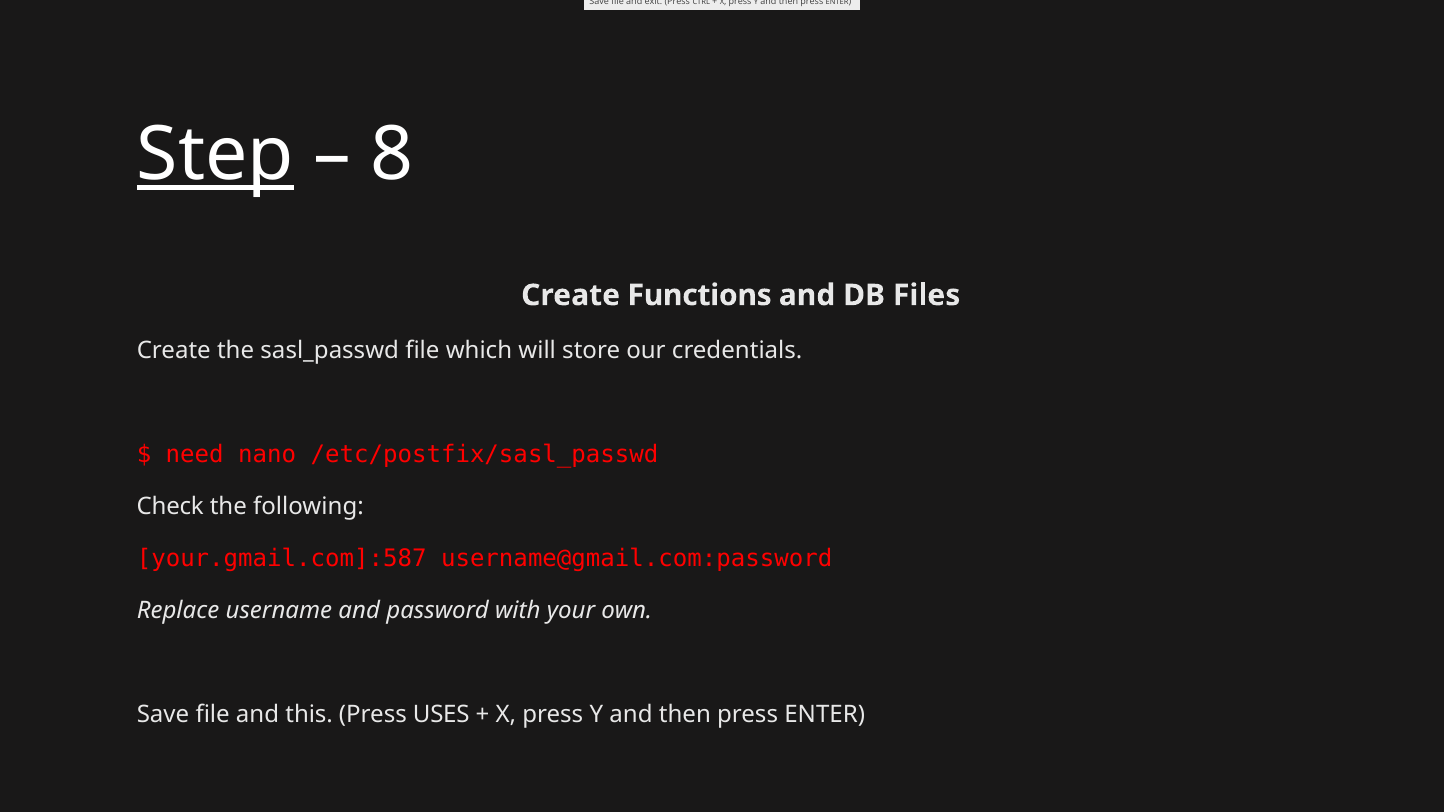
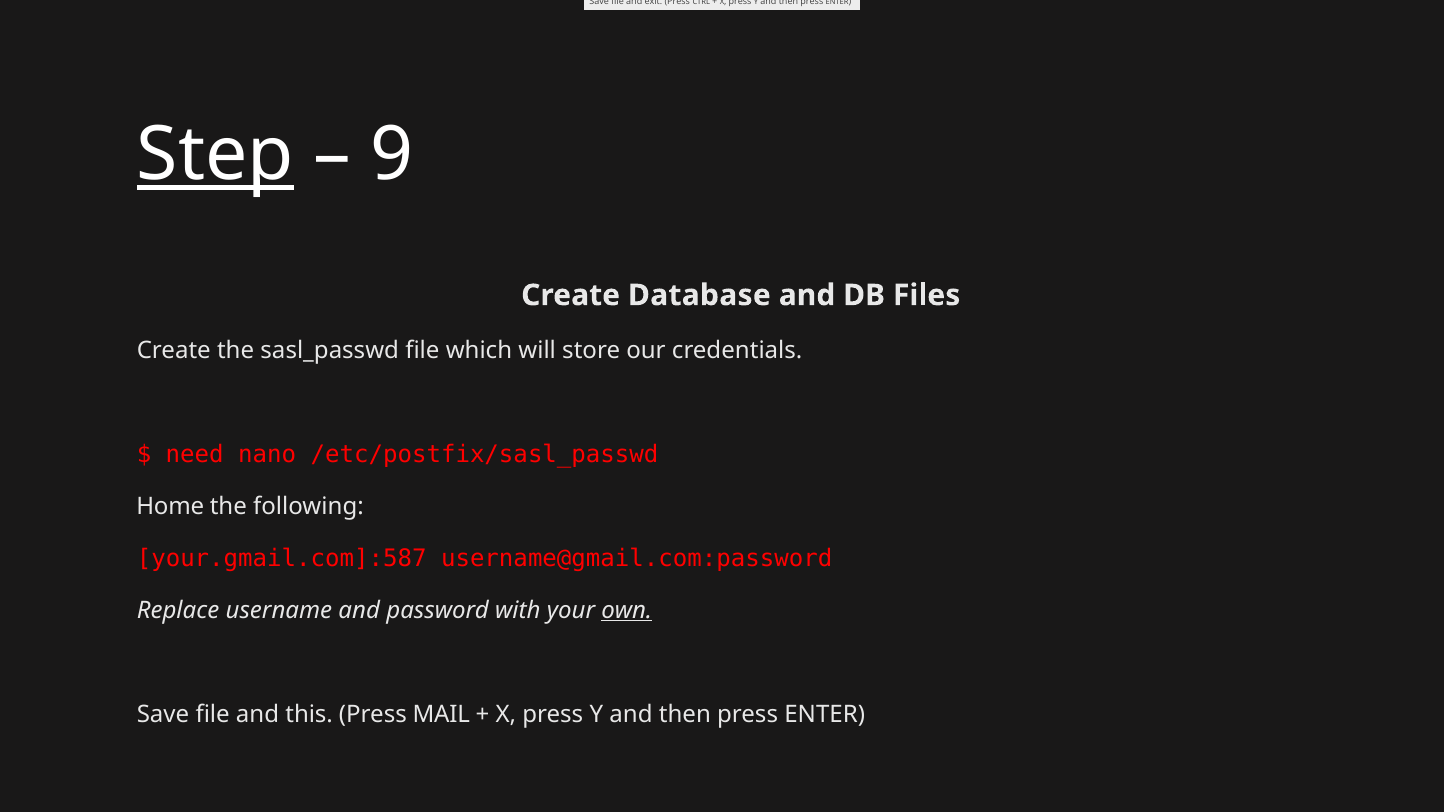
8: 8 -> 9 (392, 155)
Functions: Functions -> Database (699, 295)
Check: Check -> Home (170, 507)
own underline: none -> present (627, 611)
USES: USES -> MAIL (441, 715)
